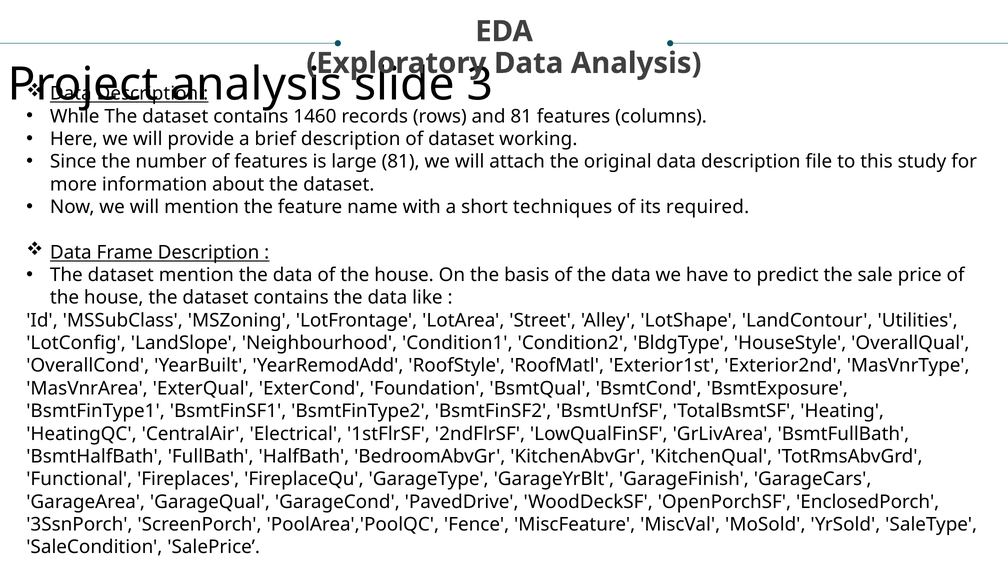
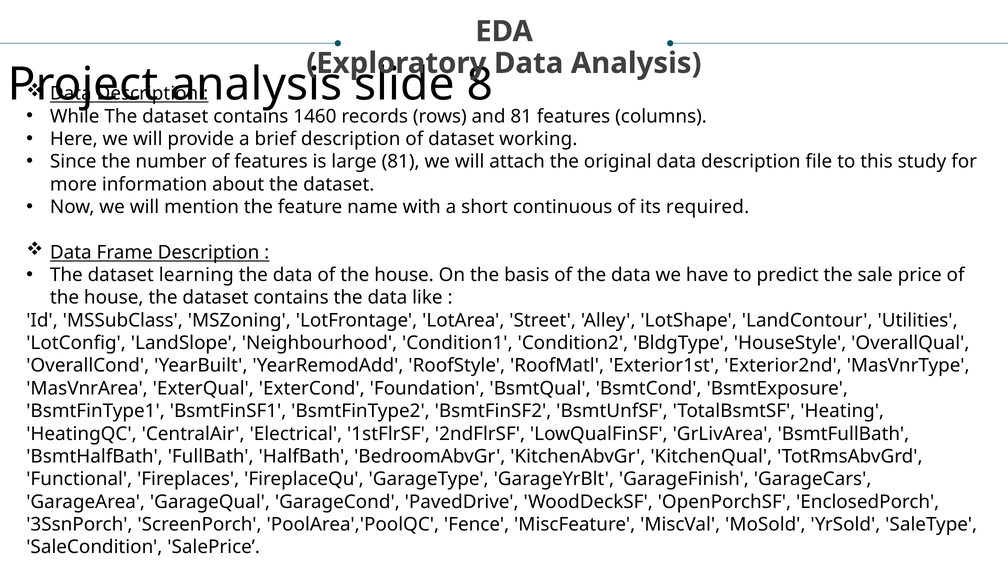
3: 3 -> 8 (480, 85)
techniques: techniques -> continuous (563, 207)
dataset mention: mention -> learning (196, 275)
